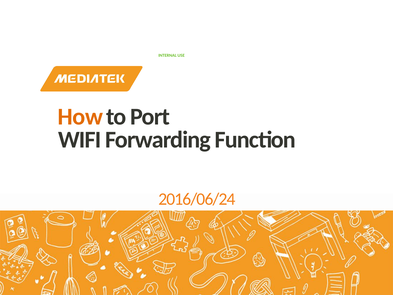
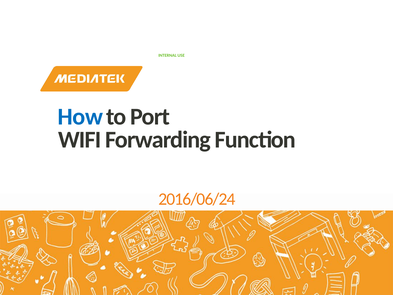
How colour: orange -> blue (80, 117)
